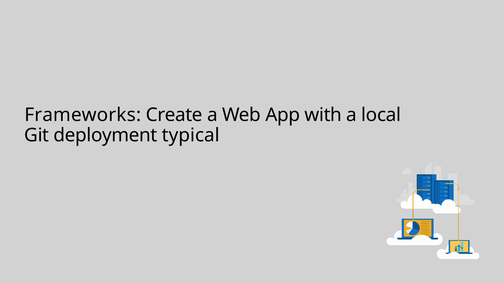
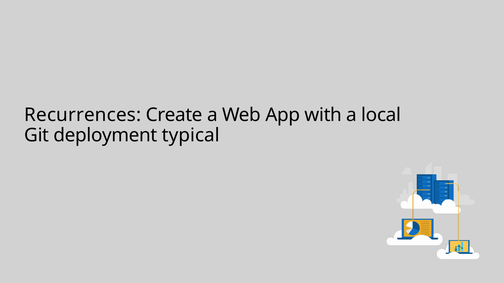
Frameworks: Frameworks -> Recurrences (83, 115)
